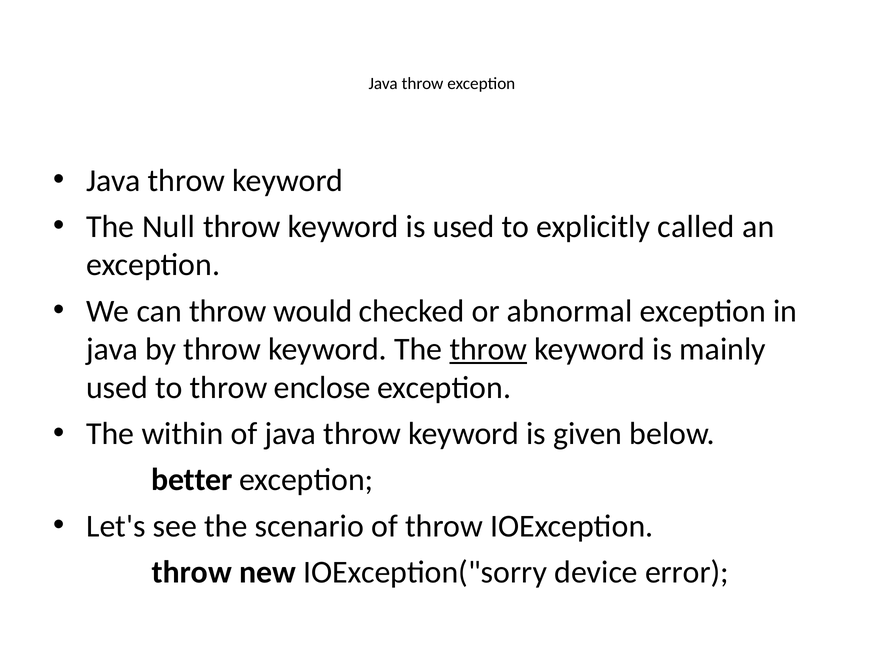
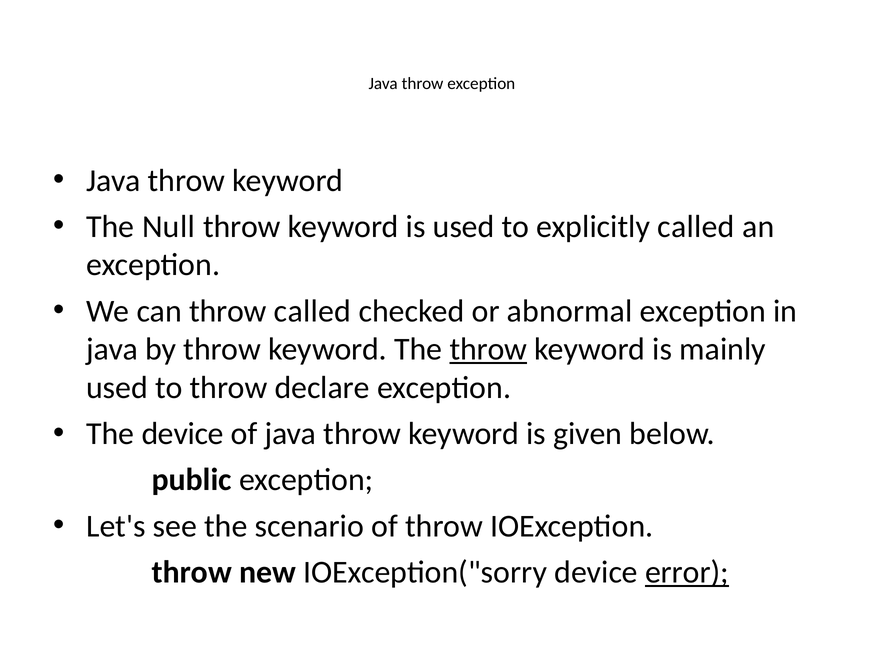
throw would: would -> called (313, 311)
enclose: enclose -> declare (322, 388)
The within: within -> device (183, 434)
better: better -> public (192, 480)
error underline: none -> present (687, 572)
